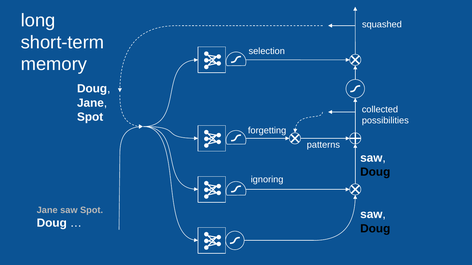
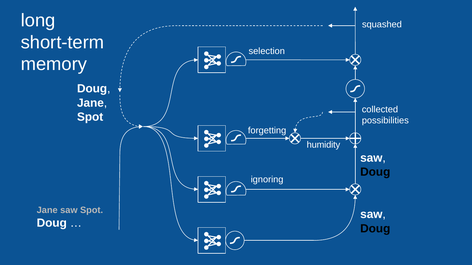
patterns: patterns -> humidity (323, 145)
